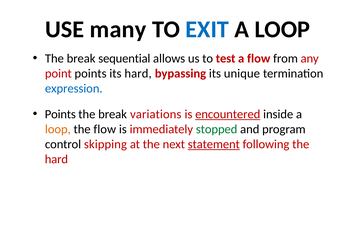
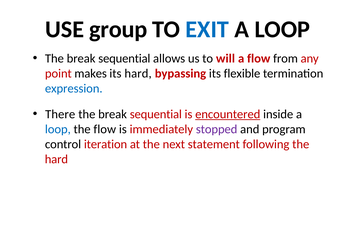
many: many -> group (118, 29)
test: test -> will (226, 58)
point points: points -> makes (91, 74)
unique: unique -> flexible (242, 74)
Points: Points -> There (60, 114)
variations: variations -> sequential (156, 114)
loop colour: orange -> blue (58, 129)
stopped colour: green -> purple (217, 129)
skipping: skipping -> iteration (106, 144)
statement underline: present -> none (214, 144)
